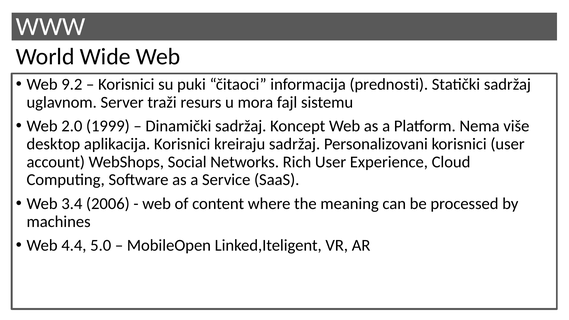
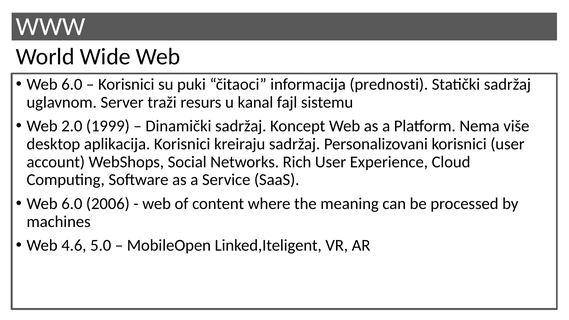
9.2: 9.2 -> 6.0 (72, 84)
mora: mora -> kanal (255, 102)
3.4: 3.4 -> 6.0 (72, 204)
4.4: 4.4 -> 4.6 (74, 245)
